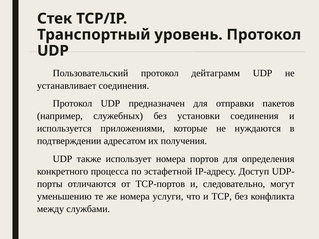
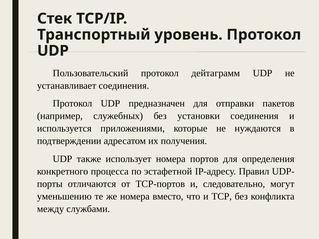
Доступ: Доступ -> Правил (254, 171)
услуги: услуги -> вместо (168, 196)
